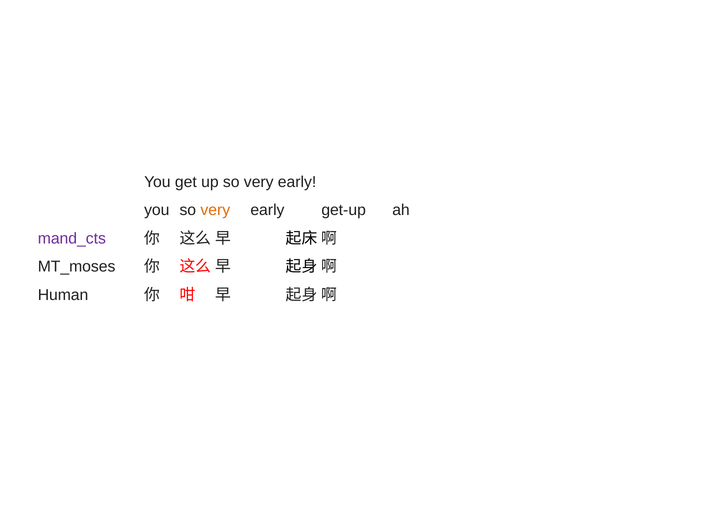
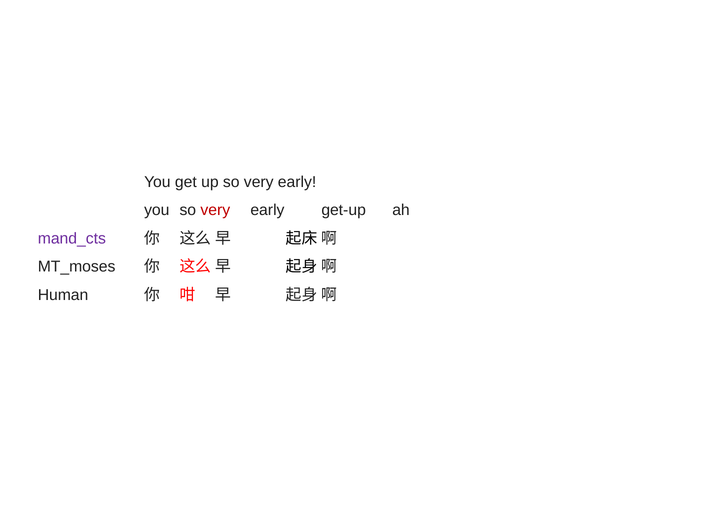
very colour: orange -> red (215, 210)
